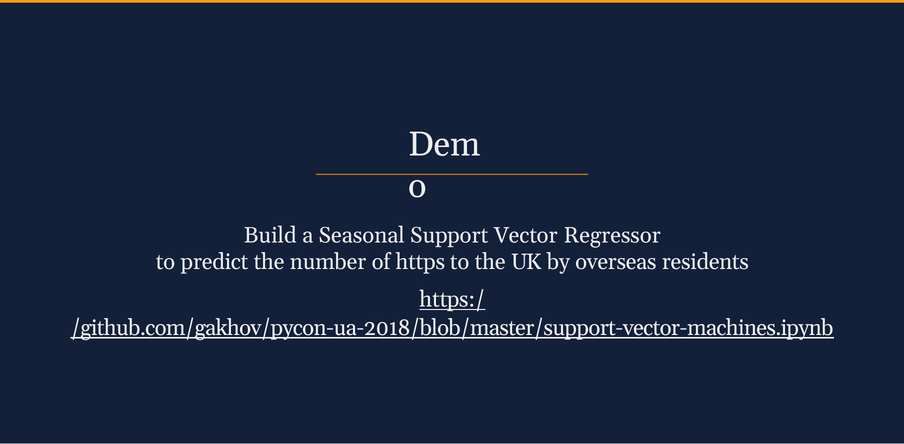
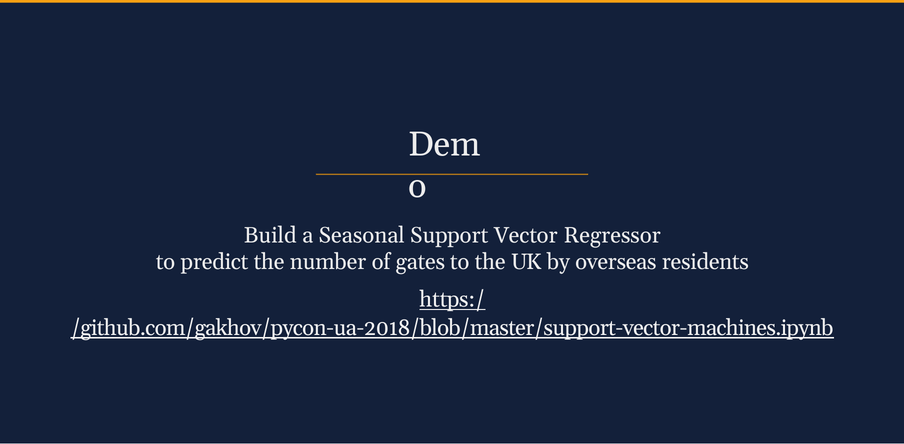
https: https -> gates (420, 262)
